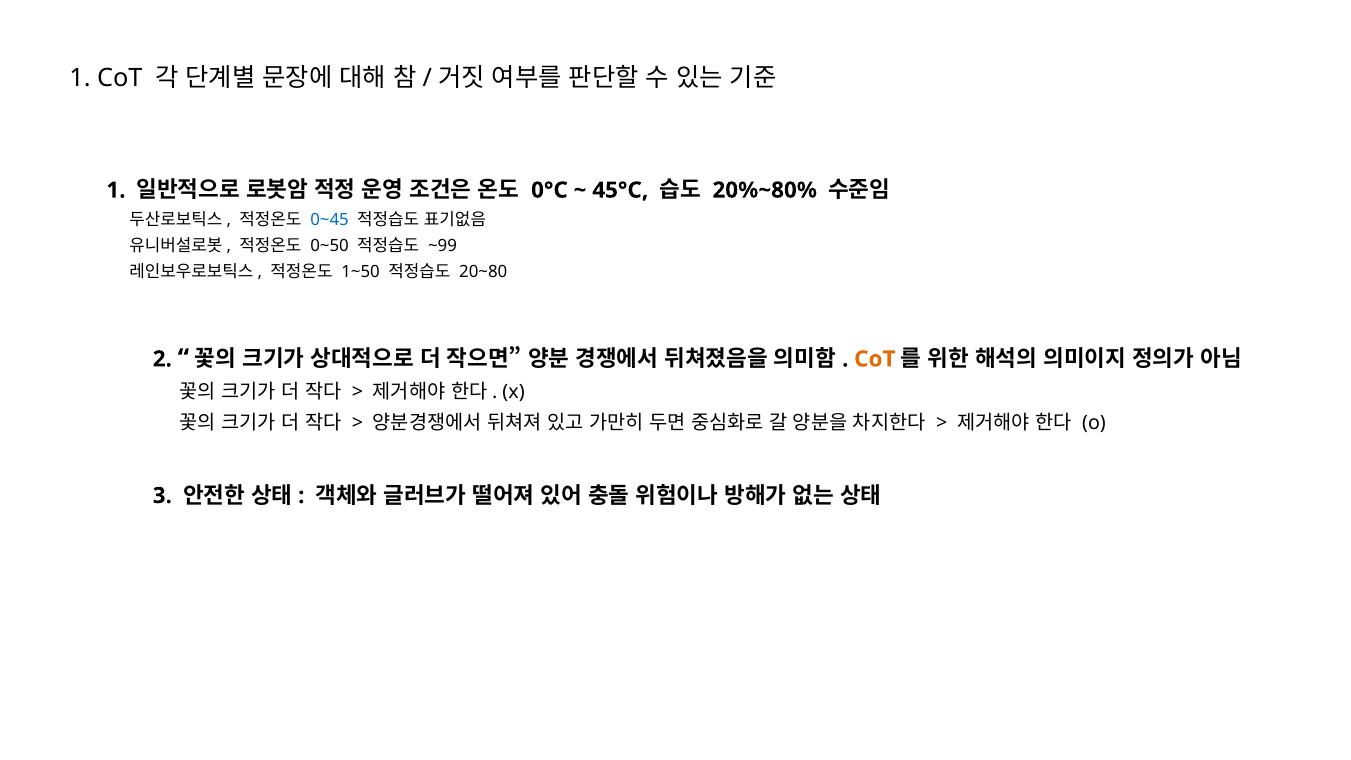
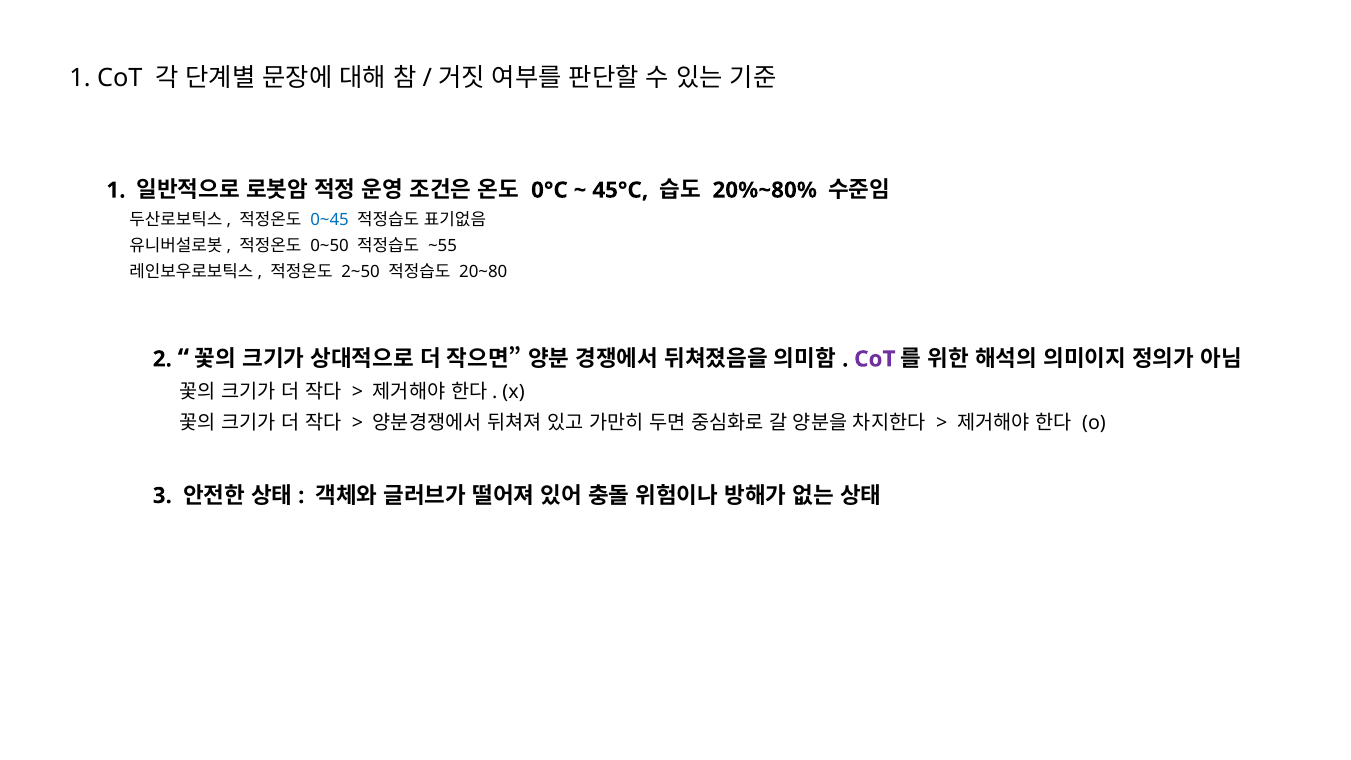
~99: ~99 -> ~55 (443, 246)
1~50: 1~50 -> 2~50 (361, 272)
CoT colour: orange -> purple (875, 359)
